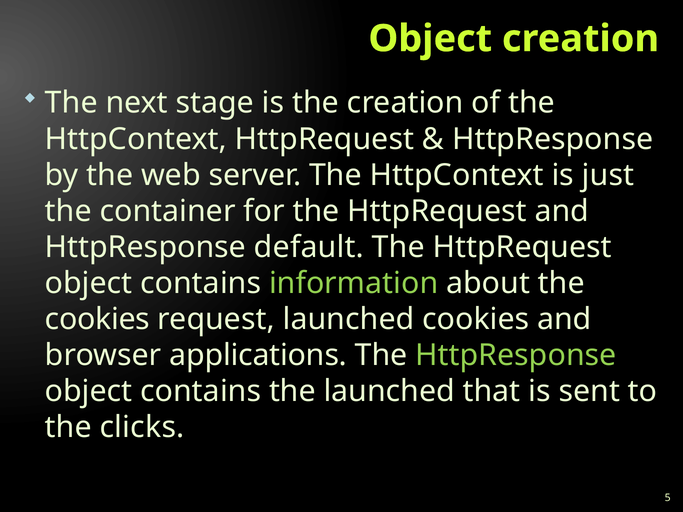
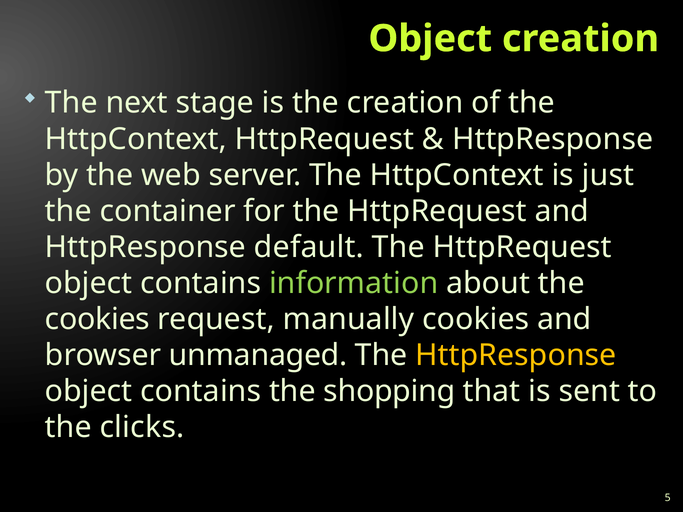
request launched: launched -> manually (348, 319)
applications: applications -> unmanaged (258, 355)
HttpResponse colour: light green -> yellow (516, 355)
the launched: launched -> shopping (389, 391)
